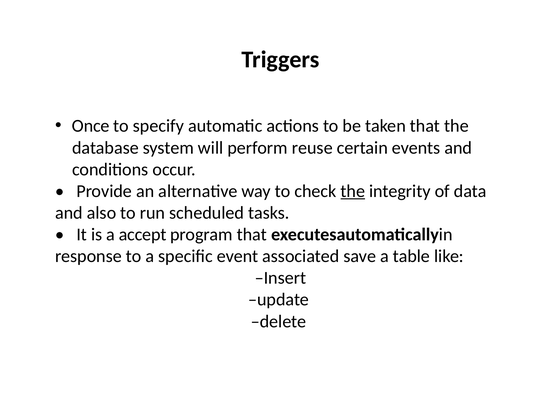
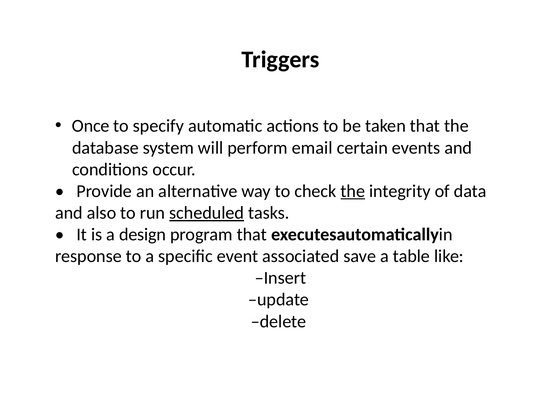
reuse: reuse -> email (312, 148)
scheduled underline: none -> present (207, 213)
accept: accept -> design (143, 235)
